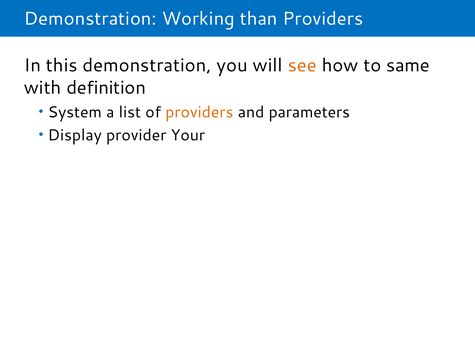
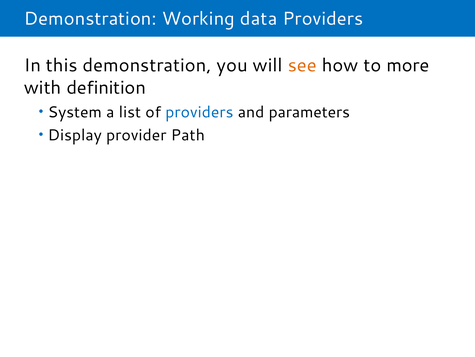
than: than -> data (259, 19)
same: same -> more (408, 65)
providers colour: orange -> blue (199, 112)
Your: Your -> Path (188, 135)
